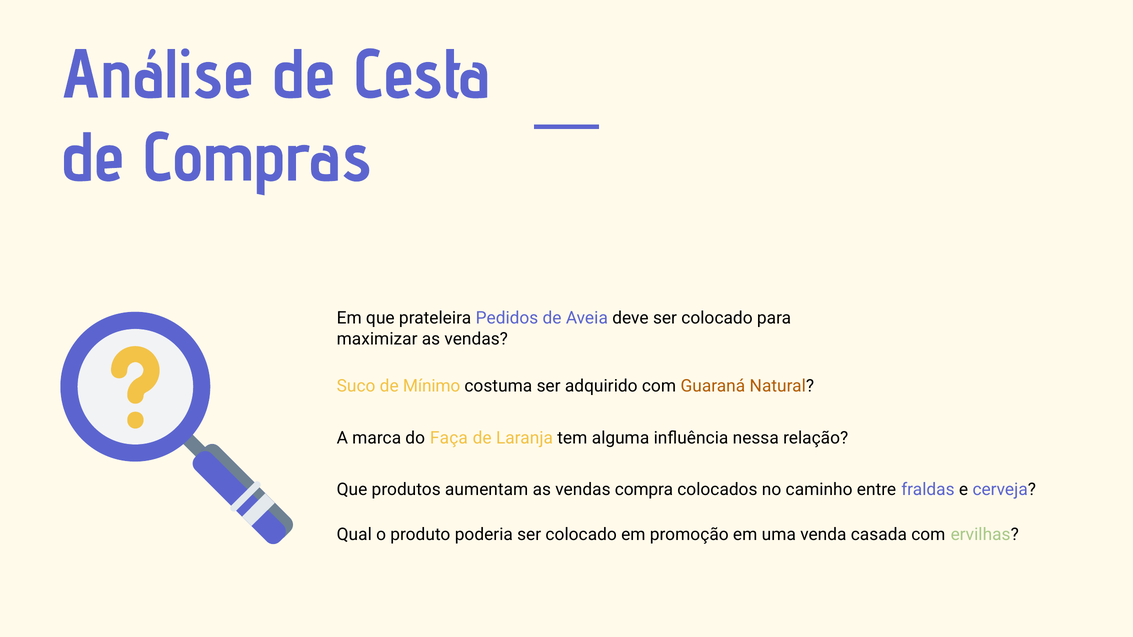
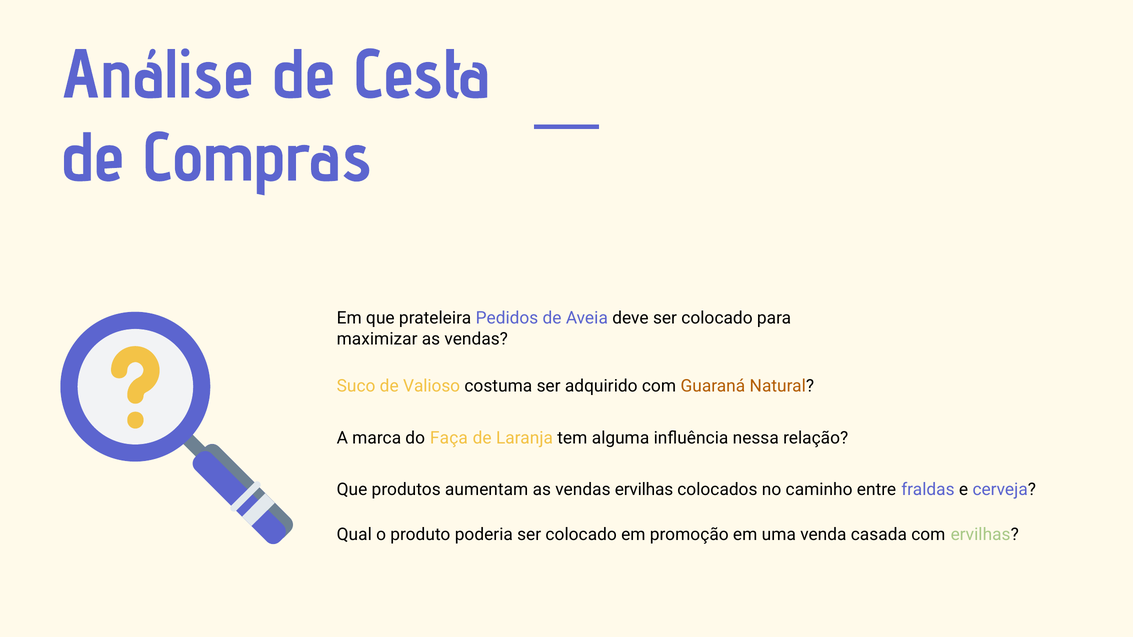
Mínimo: Mínimo -> Valioso (432, 386)
vendas compra: compra -> ervilhas (644, 490)
